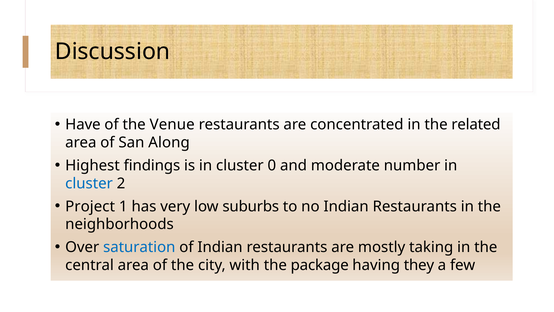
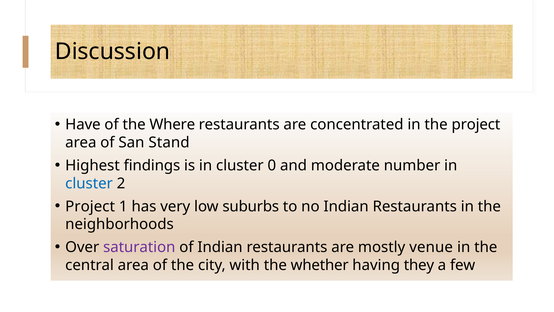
Venue: Venue -> Where (172, 125)
the related: related -> project (476, 125)
Along: Along -> Stand (169, 142)
saturation colour: blue -> purple (139, 247)
taking: taking -> venue (431, 247)
package: package -> whether (320, 265)
